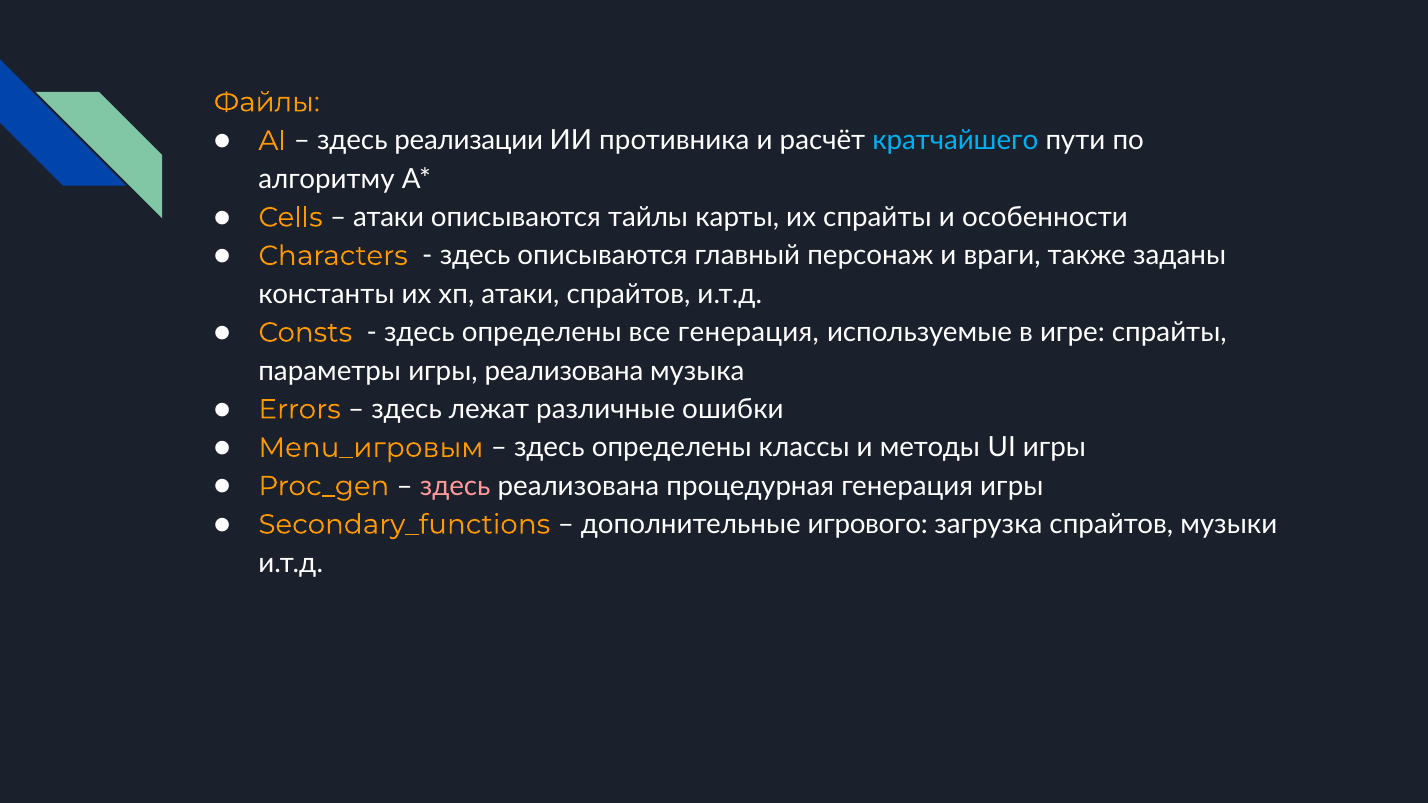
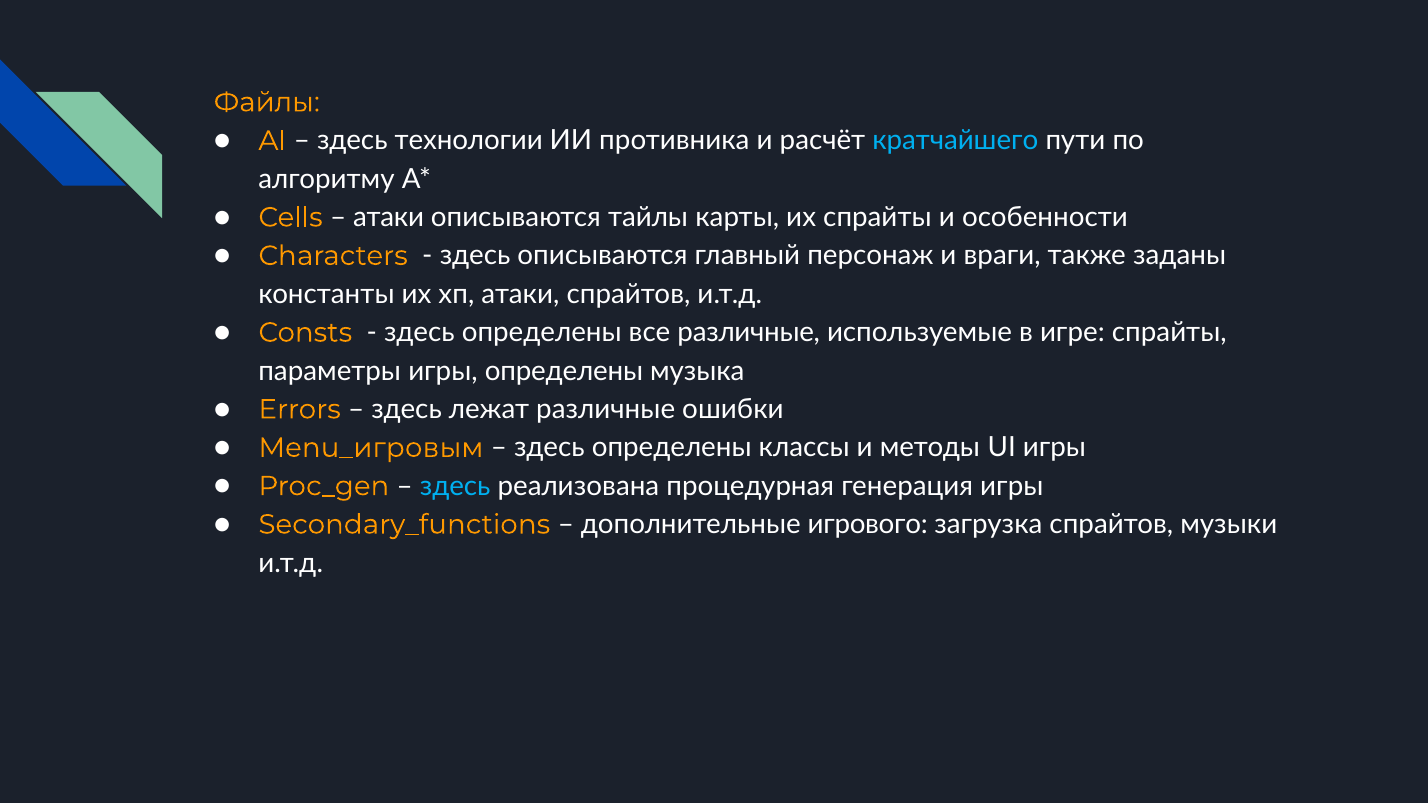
реализации: реализации -> технологии (469, 141)
все генерация: генерация -> различные (749, 333)
игры реализована: реализована -> определены (564, 371)
здесь colour: pink -> light blue (455, 486)
